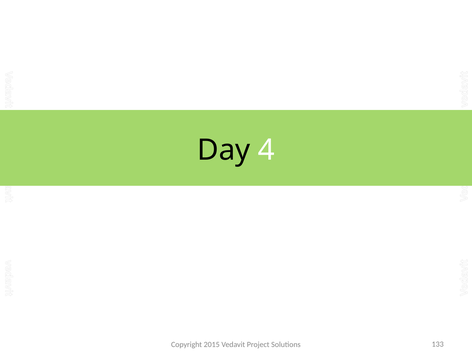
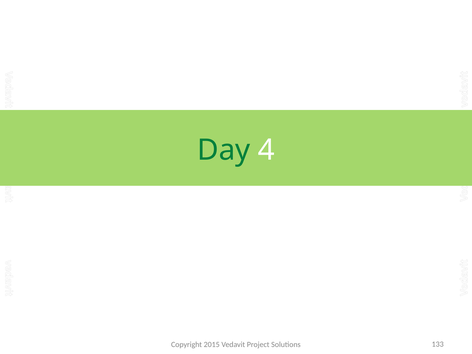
Day colour: black -> green (224, 150)
